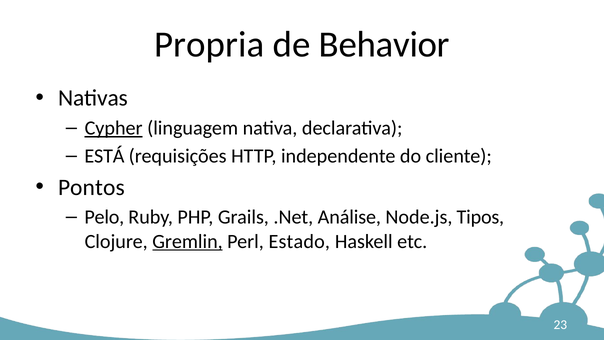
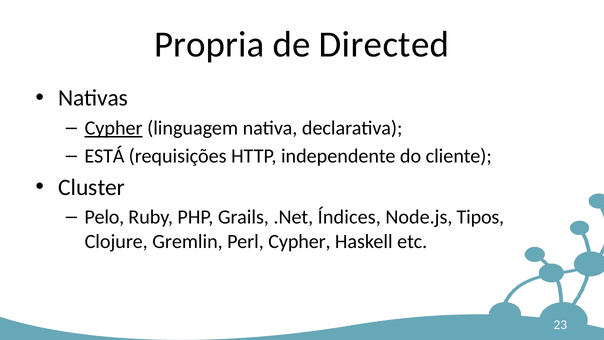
Behavior: Behavior -> Directed (384, 44)
Pontos: Pontos -> Cluster (92, 187)
Análise: Análise -> Índices (349, 217)
Gremlin underline: present -> none (187, 241)
Perl Estado: Estado -> Cypher (299, 241)
